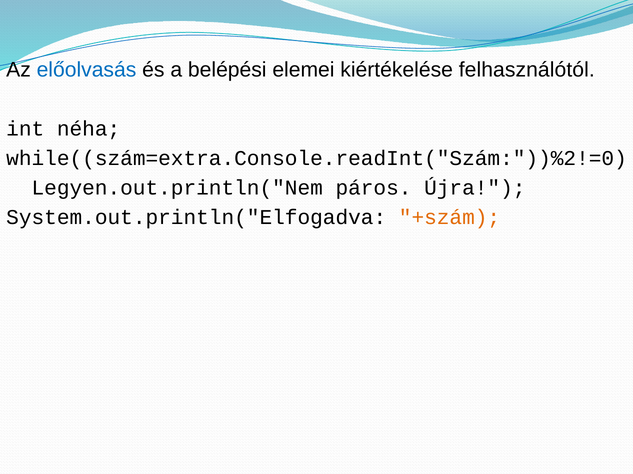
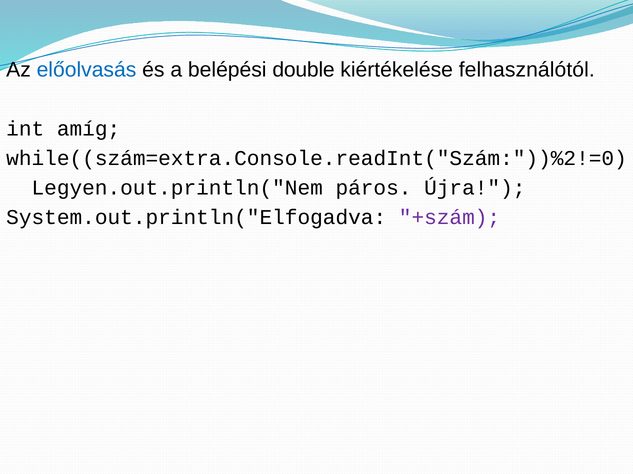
elemei: elemei -> double (304, 70)
néha: néha -> amíg (89, 129)
+szám colour: orange -> purple (449, 218)
